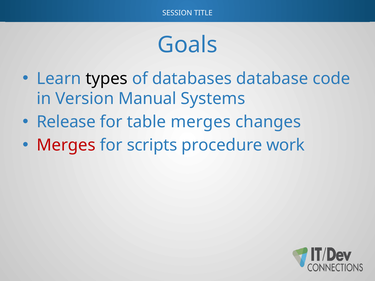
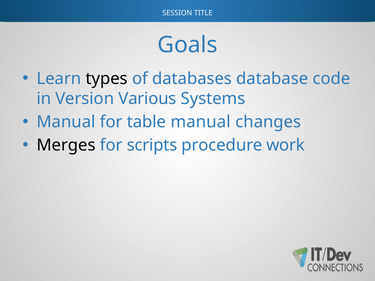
Manual: Manual -> Various (147, 99)
Release: Release -> Manual (66, 122)
table merges: merges -> manual (201, 122)
Merges colour: red -> black (66, 145)
